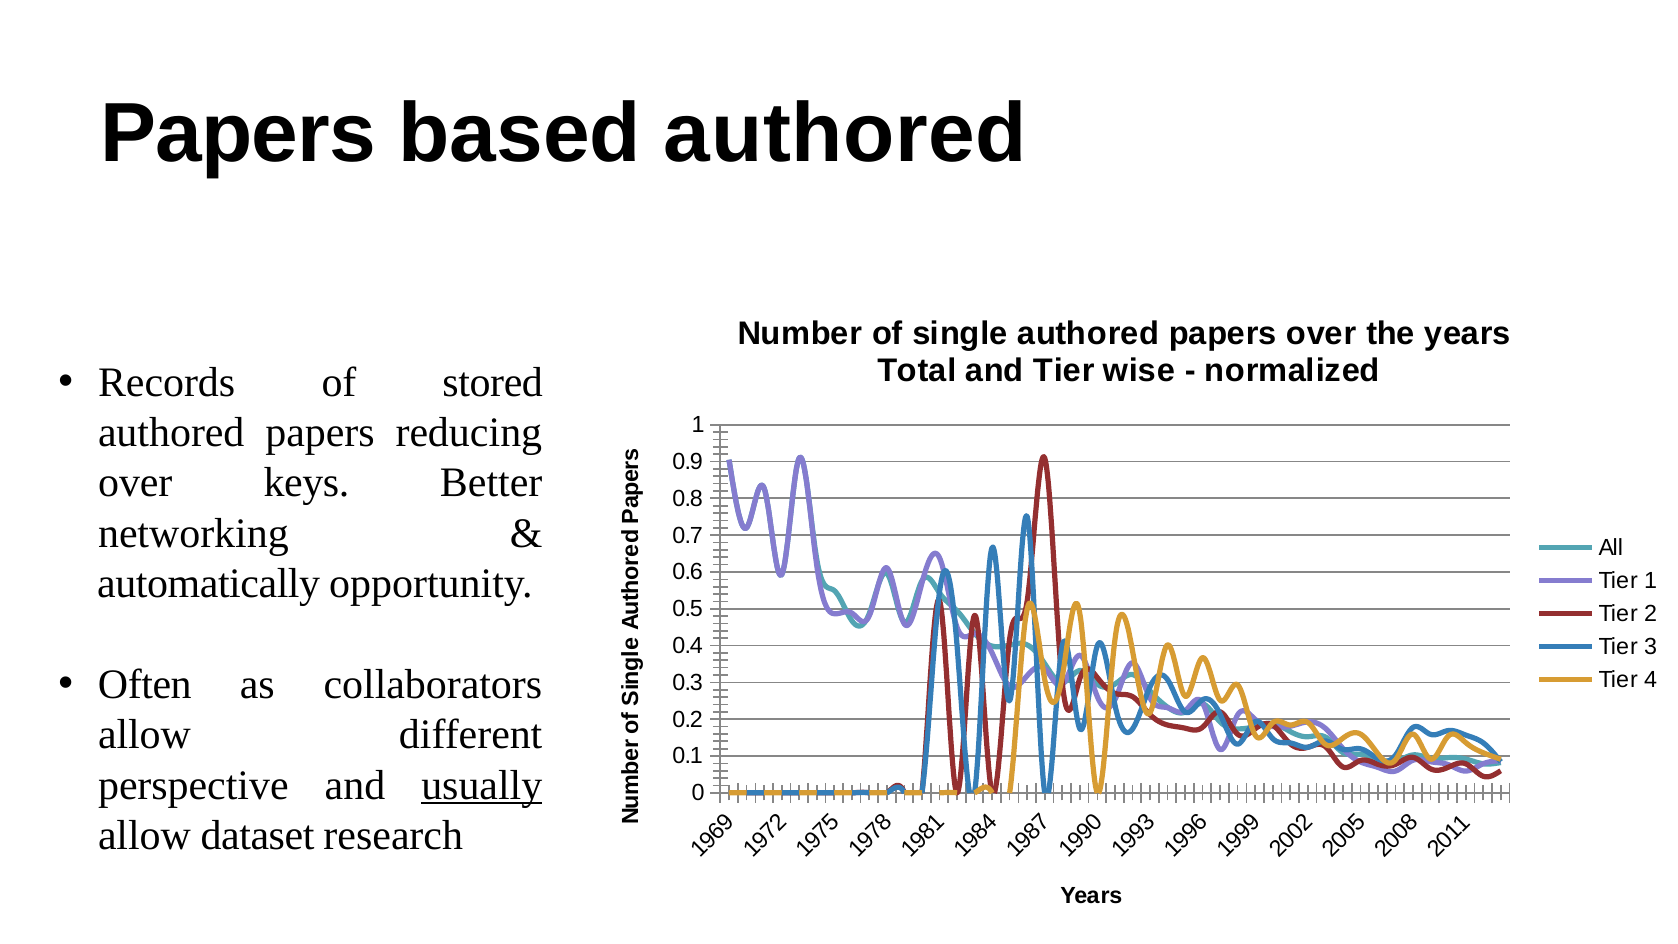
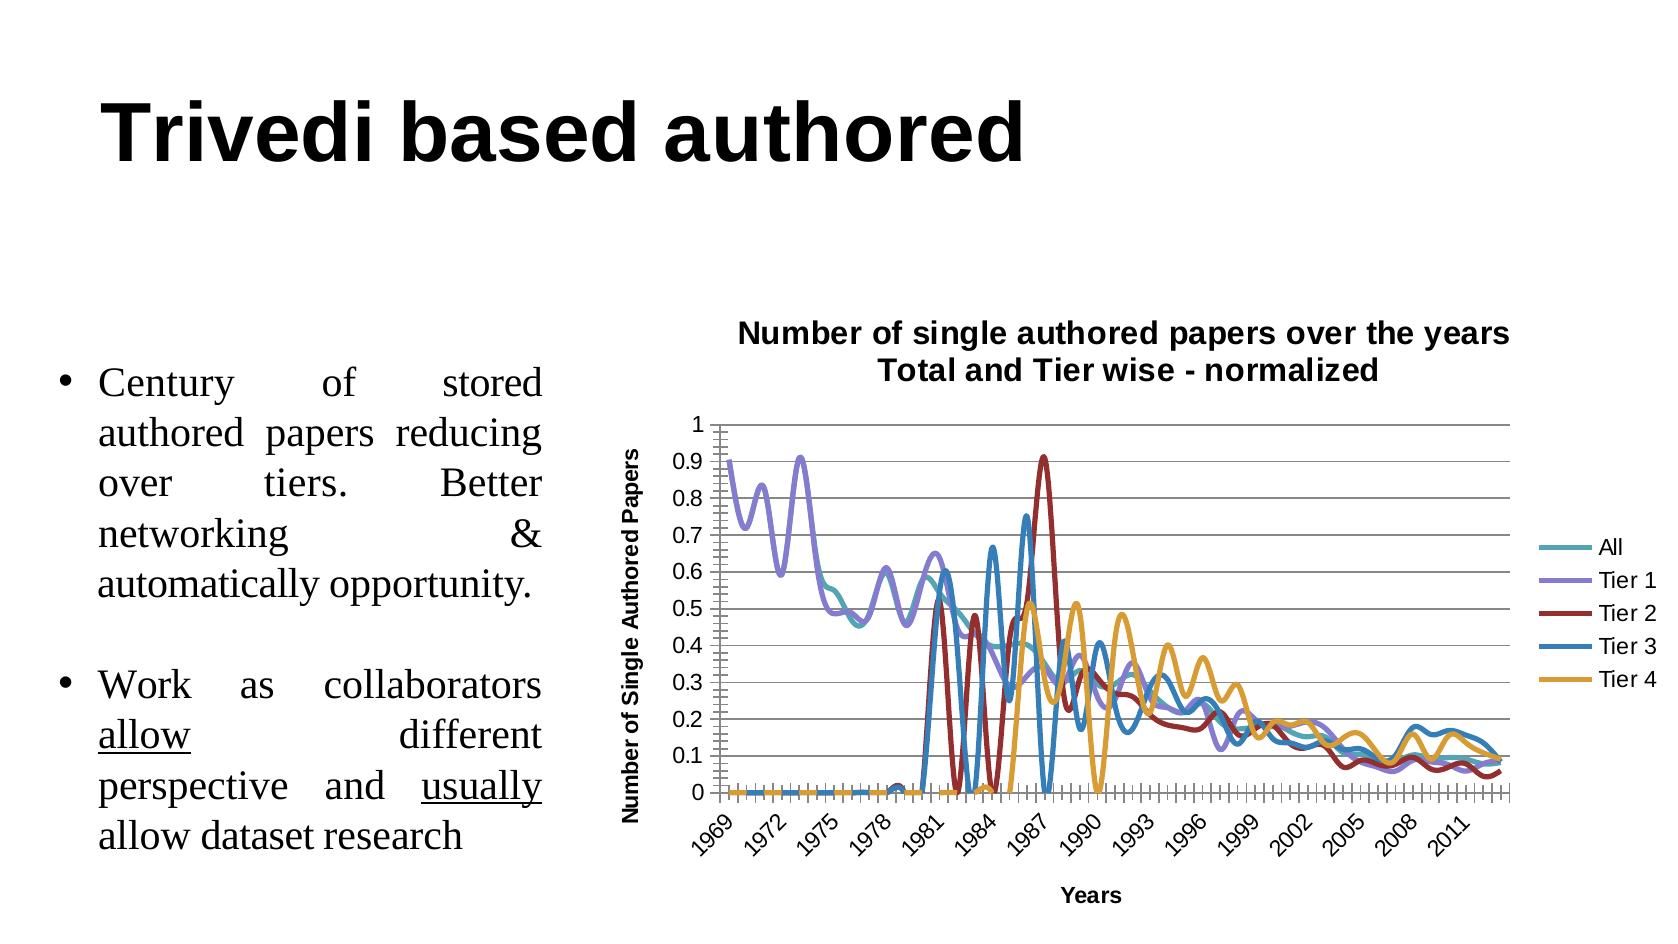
Papers: Papers -> Trivedi (238, 134)
Records: Records -> Century (166, 382)
keys: keys -> tiers (306, 483)
Often: Often -> Work (145, 684)
allow underline: none -> present (144, 735)
